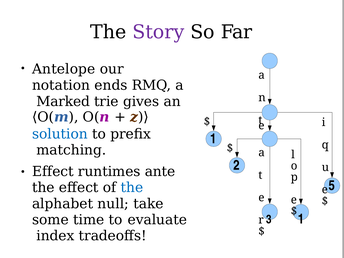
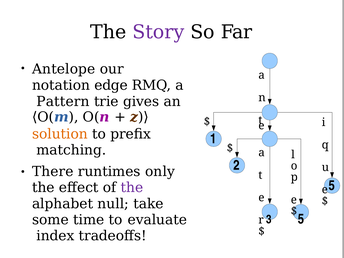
ends: ends -> edge (111, 85)
Marked: Marked -> Pattern (63, 101)
solution colour: blue -> orange (60, 134)
Effect: Effect -> There (53, 171)
ante: ante -> only (160, 171)
the colour: blue -> purple (132, 187)
3 1: 1 -> 5 (301, 219)
